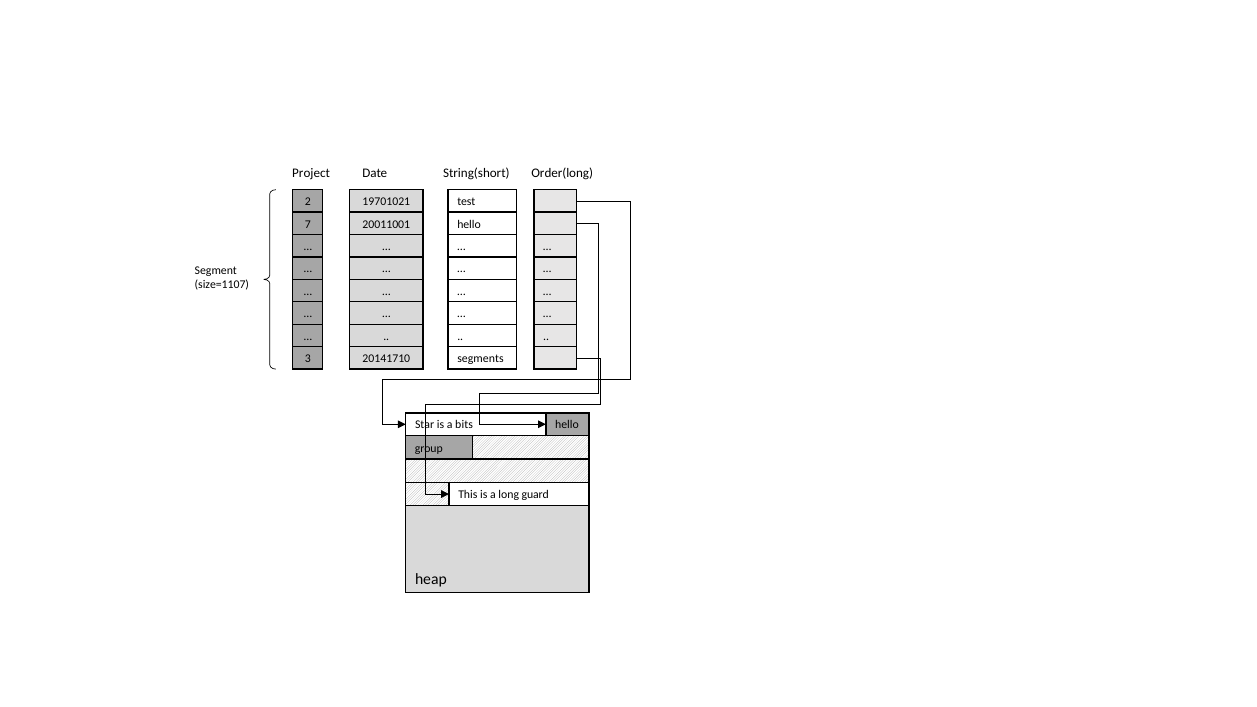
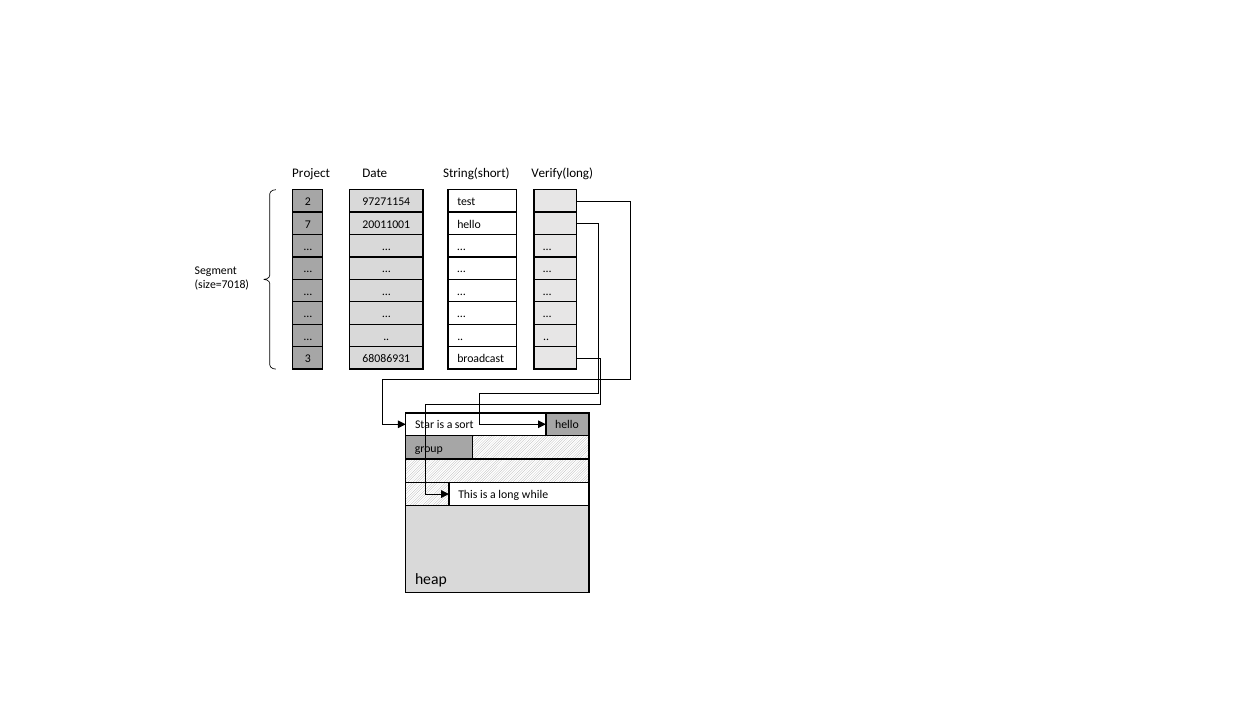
Order(long: Order(long -> Verify(long (562, 174)
19701021: 19701021 -> 97271154 (386, 202)
size=1107: size=1107 -> size=7018 (222, 285)
20141710: 20141710 -> 68086931 (386, 359)
segments: segments -> broadcast (481, 359)
bits: bits -> sort (464, 425)
guard: guard -> while (535, 495)
